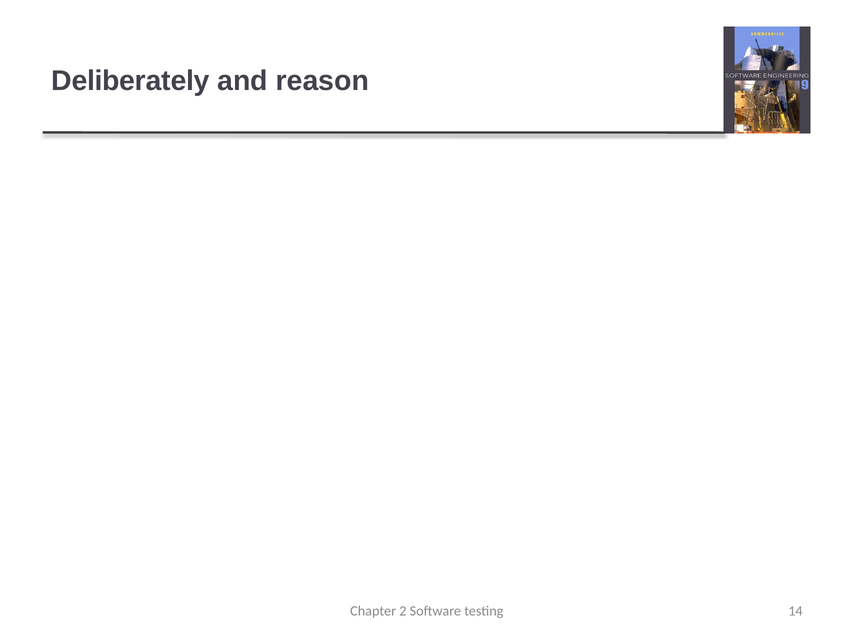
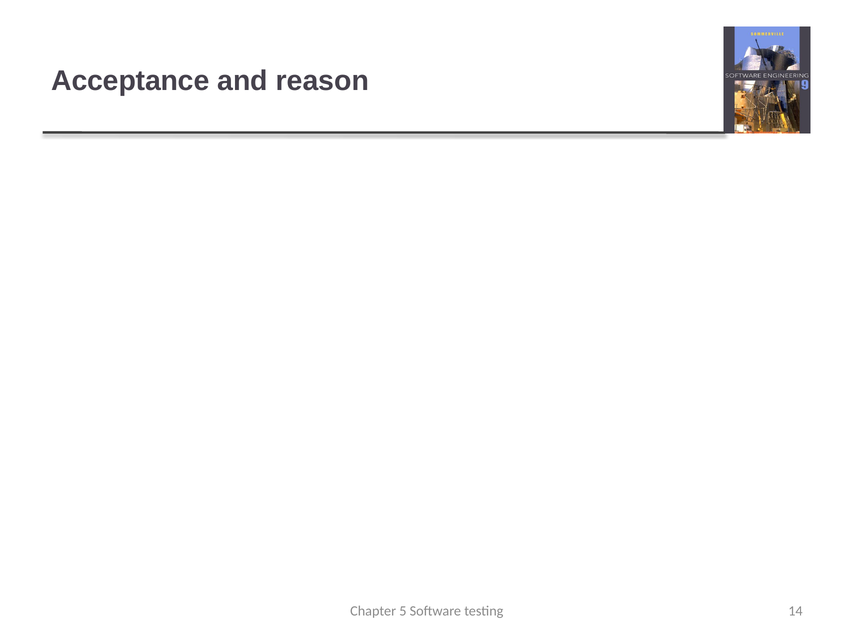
Deliberately: Deliberately -> Acceptance (130, 81)
2: 2 -> 5 (403, 612)
